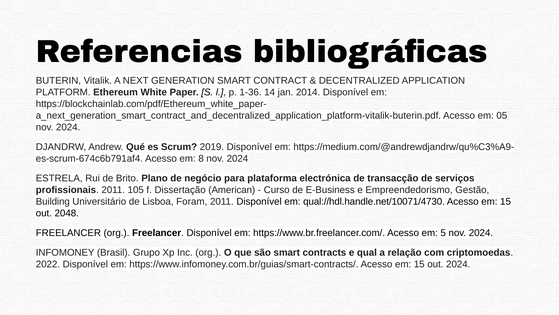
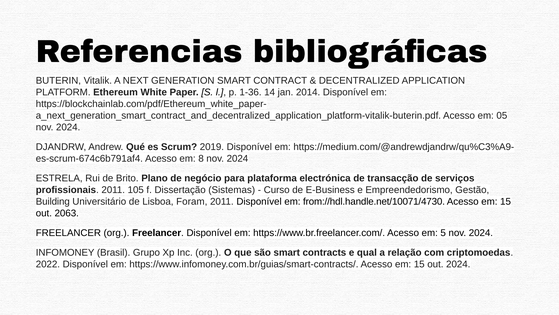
American: American -> Sistemas (232, 190)
qual://hdl.handle.net/10071/4730: qual://hdl.handle.net/10071/4730 -> from://hdl.handle.net/10071/4730 (374, 201)
2048: 2048 -> 2063 (67, 213)
